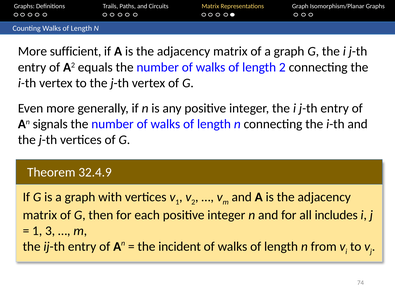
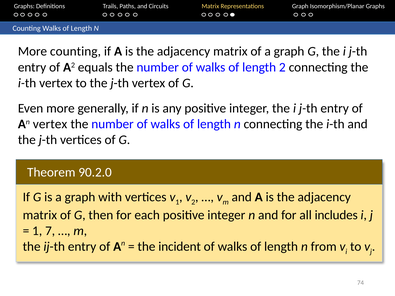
More sufficient: sufficient -> counting (75, 51)
An signals: signals -> vertex (50, 124)
32.4.9: 32.4.9 -> 90.2.0 (95, 172)
3: 3 -> 7 (50, 231)
